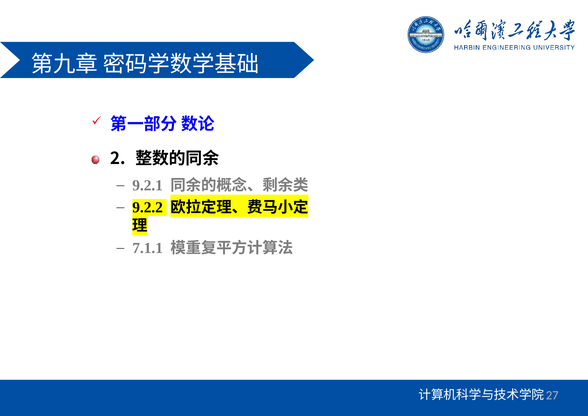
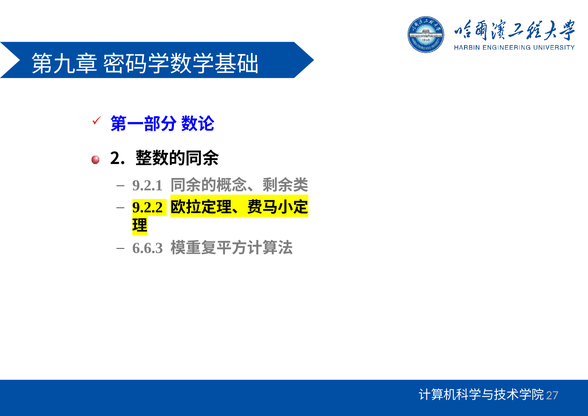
7.1.1: 7.1.1 -> 6.6.3 (148, 248)
